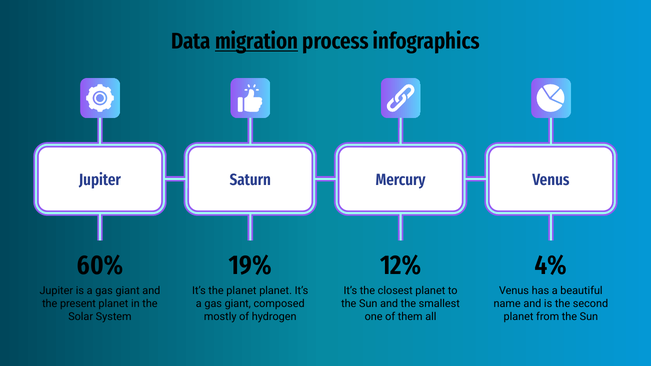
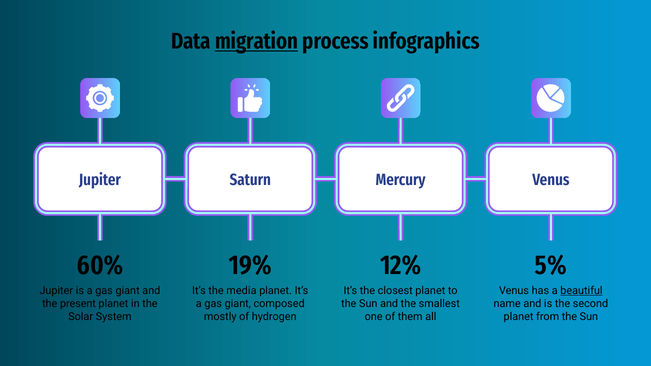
4%: 4% -> 5% (551, 265)
the planet: planet -> media (241, 291)
beautiful underline: none -> present (581, 291)
